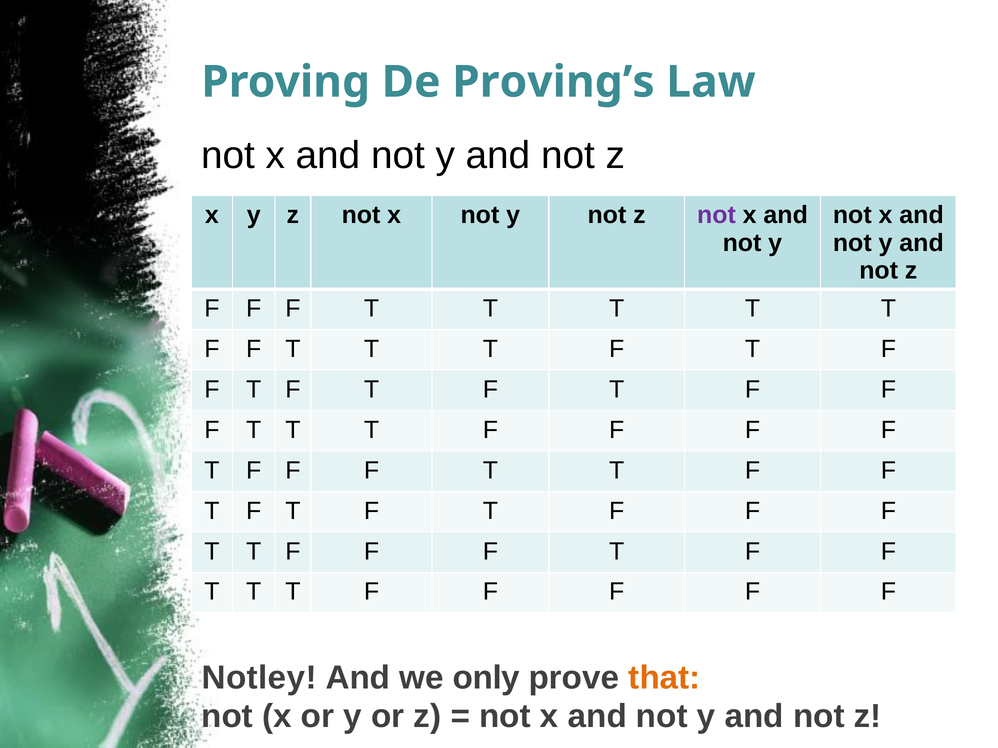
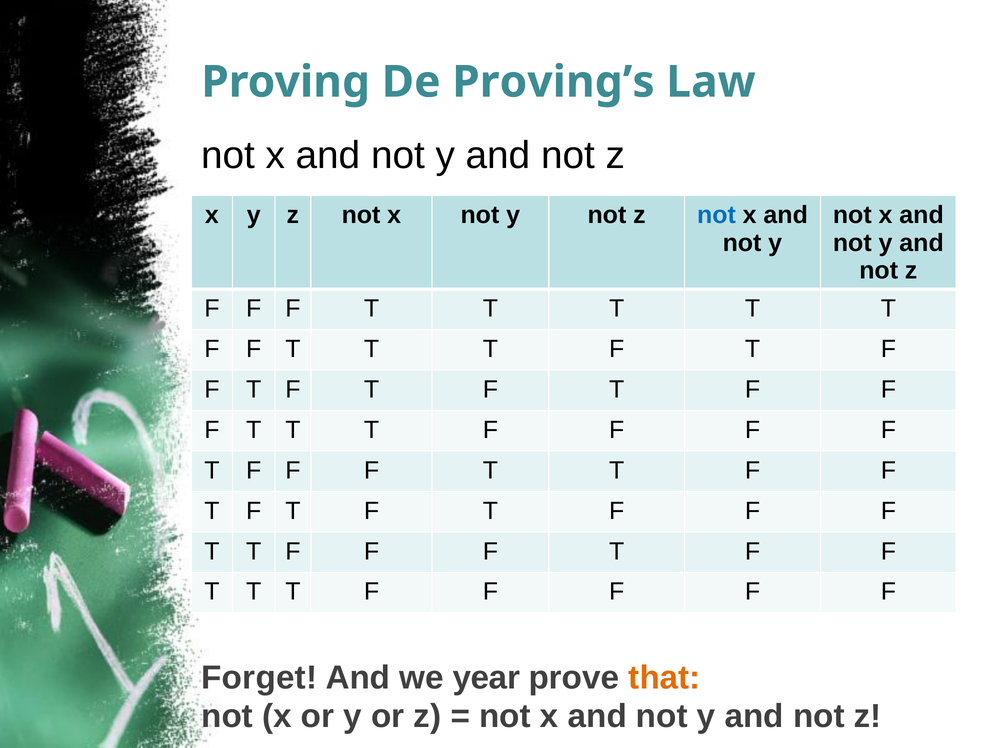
not colour: purple -> blue (716, 215)
Notley: Notley -> Forget (259, 678)
only: only -> year (486, 678)
